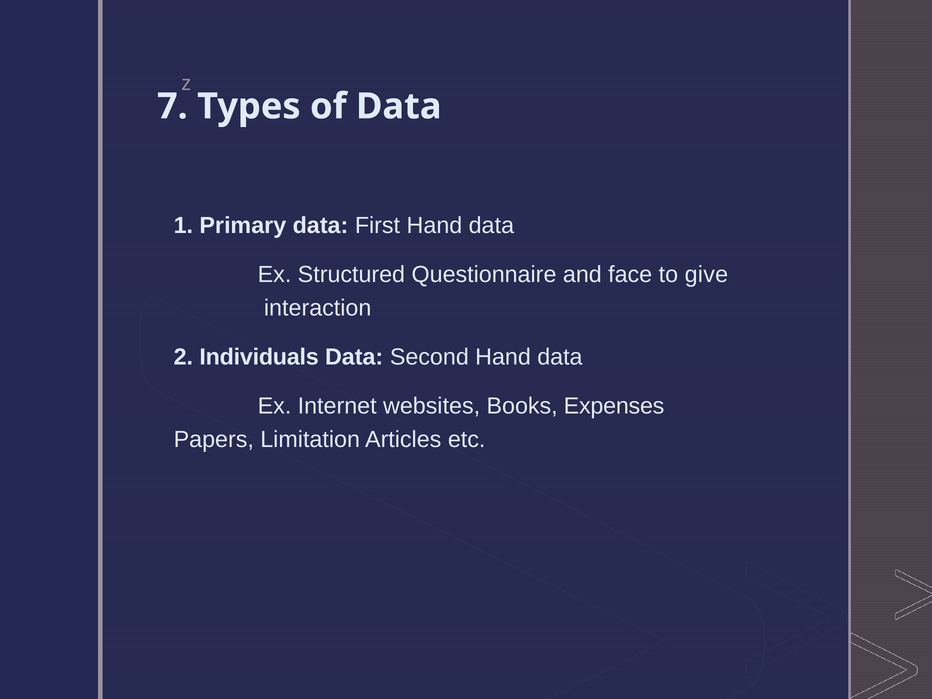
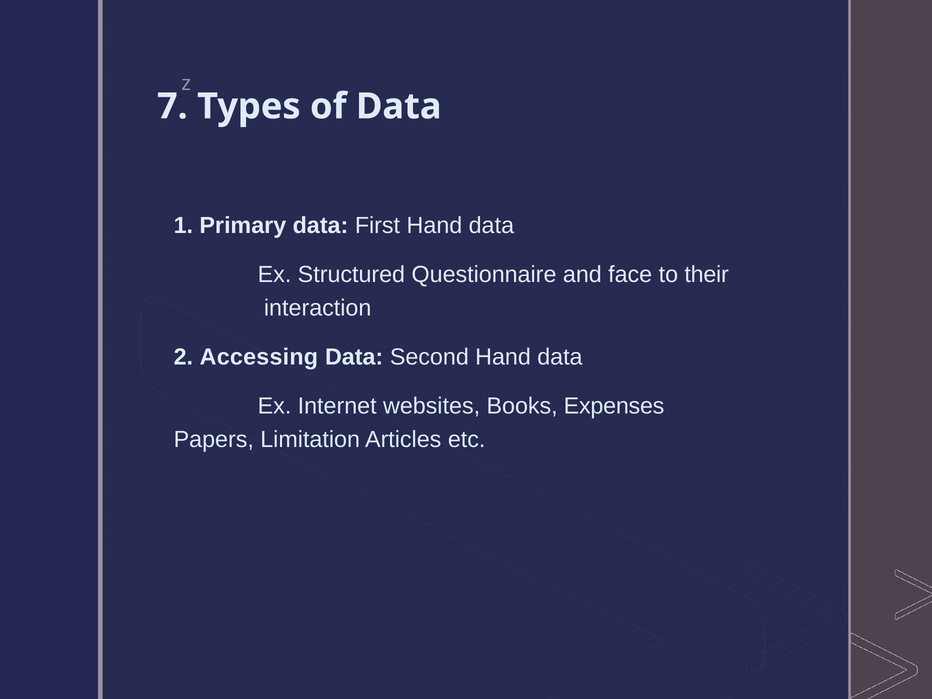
give: give -> their (707, 274)
Individuals: Individuals -> Accessing (259, 357)
